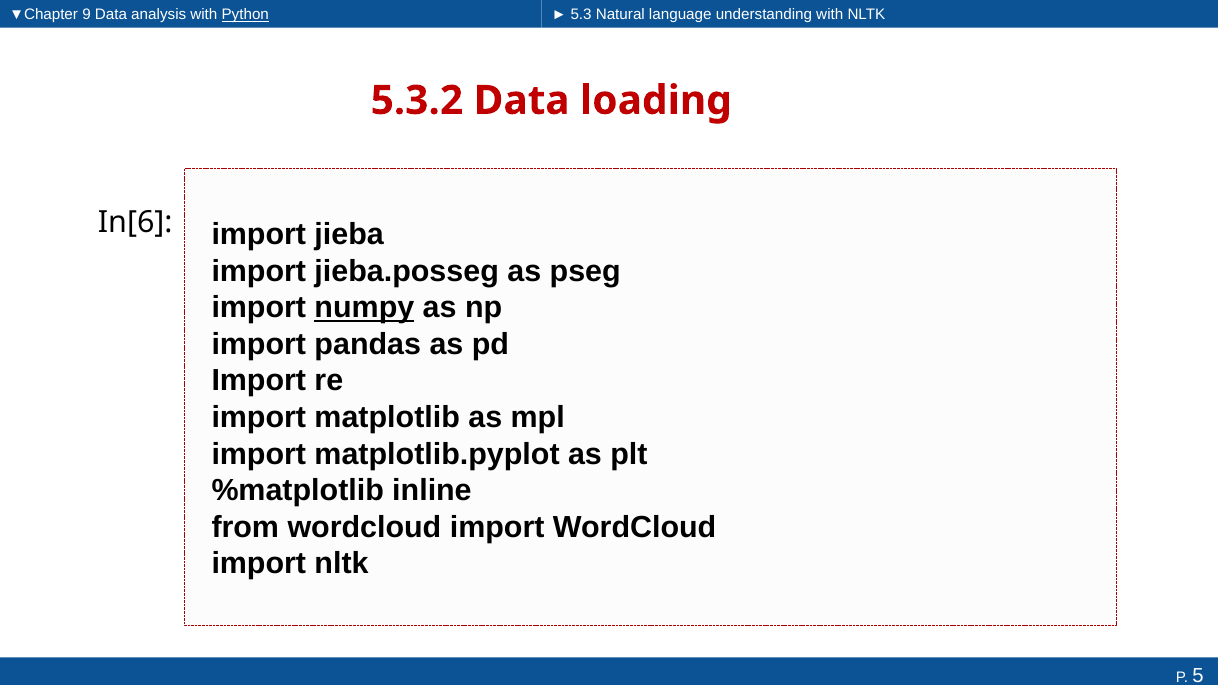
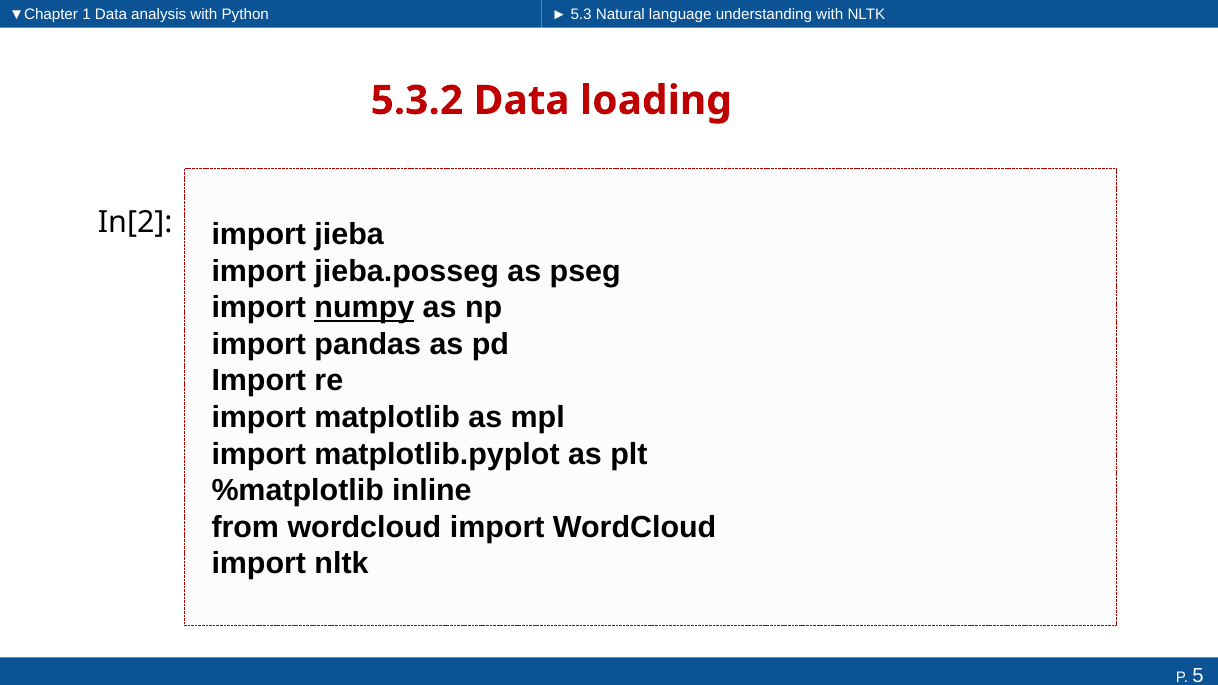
9: 9 -> 1 (86, 15)
Python underline: present -> none (245, 15)
In[6: In[6 -> In[2 (135, 223)
